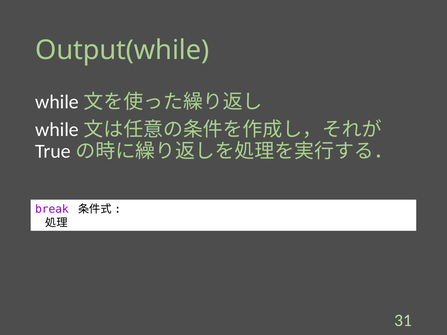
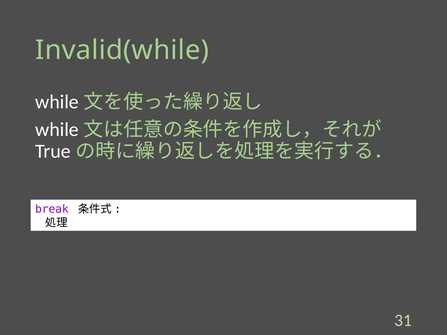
Output(while: Output(while -> Invalid(while (122, 50)
